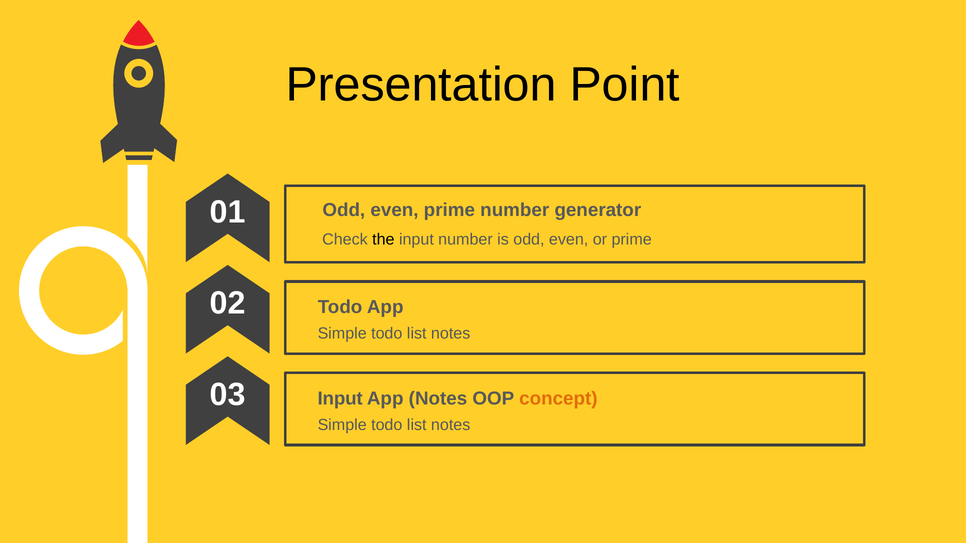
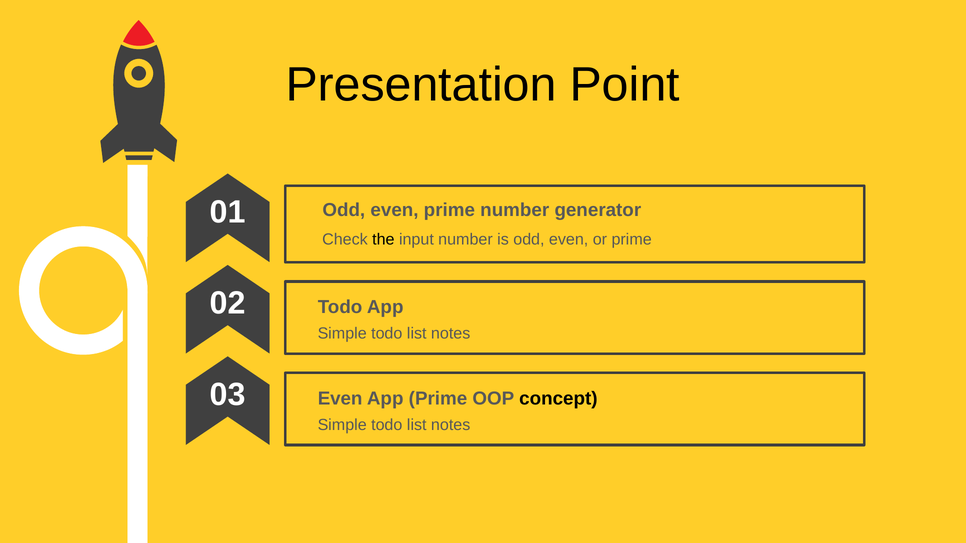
Input: Input -> Even (340, 399)
App Notes: Notes -> Prime (438, 399)
concept colour: orange -> black (558, 399)
